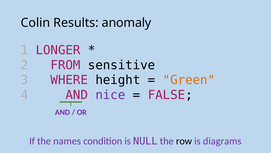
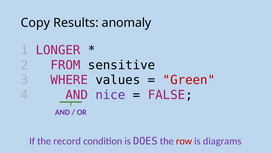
Colin: Colin -> Copy (35, 23)
height: height -> values (118, 80)
Green colour: orange -> red (189, 80)
names: names -> record (67, 141)
NULL: NULL -> DOES (145, 141)
row colour: black -> red (184, 141)
